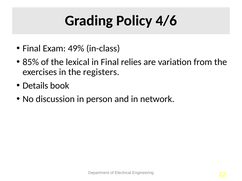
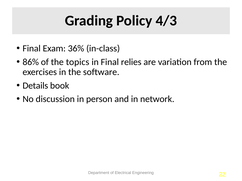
4/6: 4/6 -> 4/3 (166, 21)
49%: 49% -> 36% (76, 49)
85%: 85% -> 86% (31, 62)
lexical: lexical -> topics (78, 62)
registers: registers -> software (101, 72)
